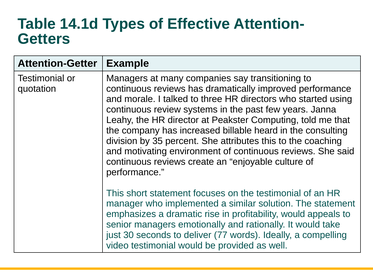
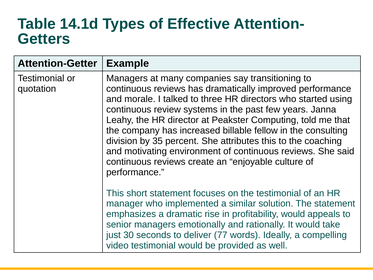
heard: heard -> fellow (266, 130)
